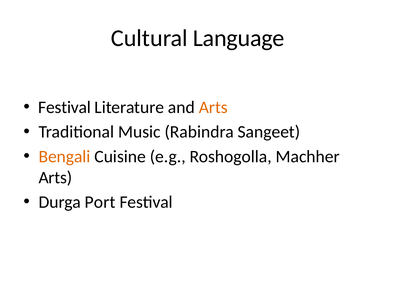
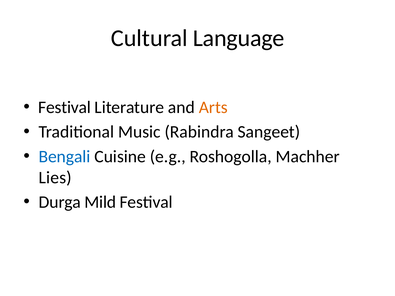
Bengali colour: orange -> blue (64, 157)
Arts: Arts -> Lies (55, 178)
Port: Port -> Mild (100, 202)
